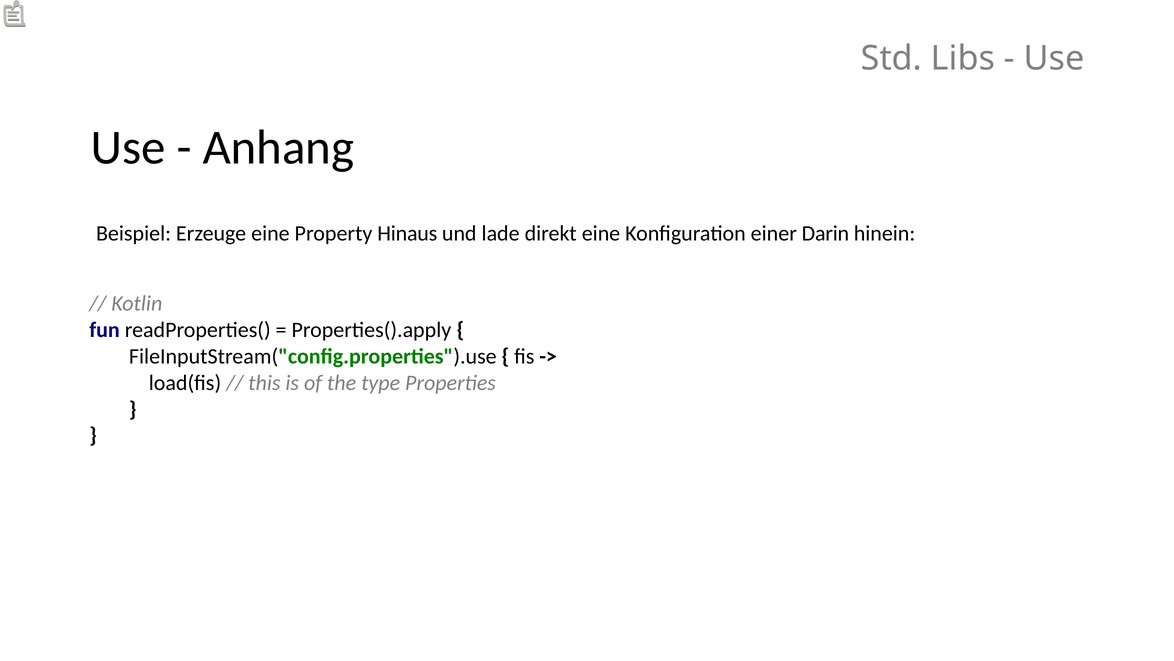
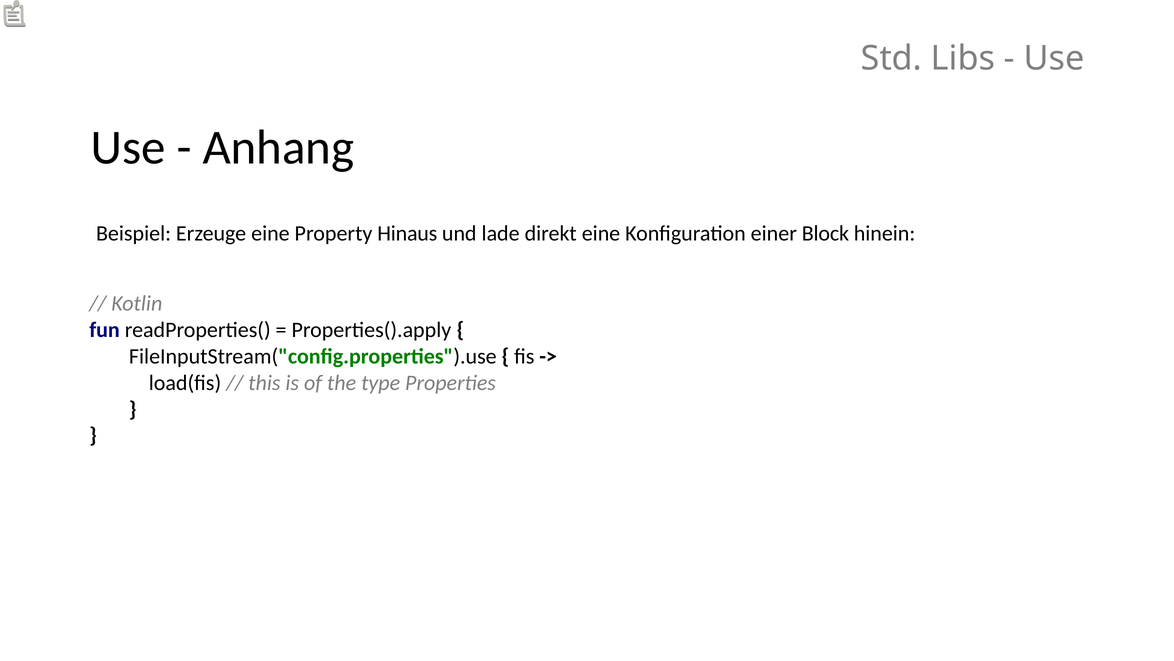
Darin: Darin -> Block (825, 233)
